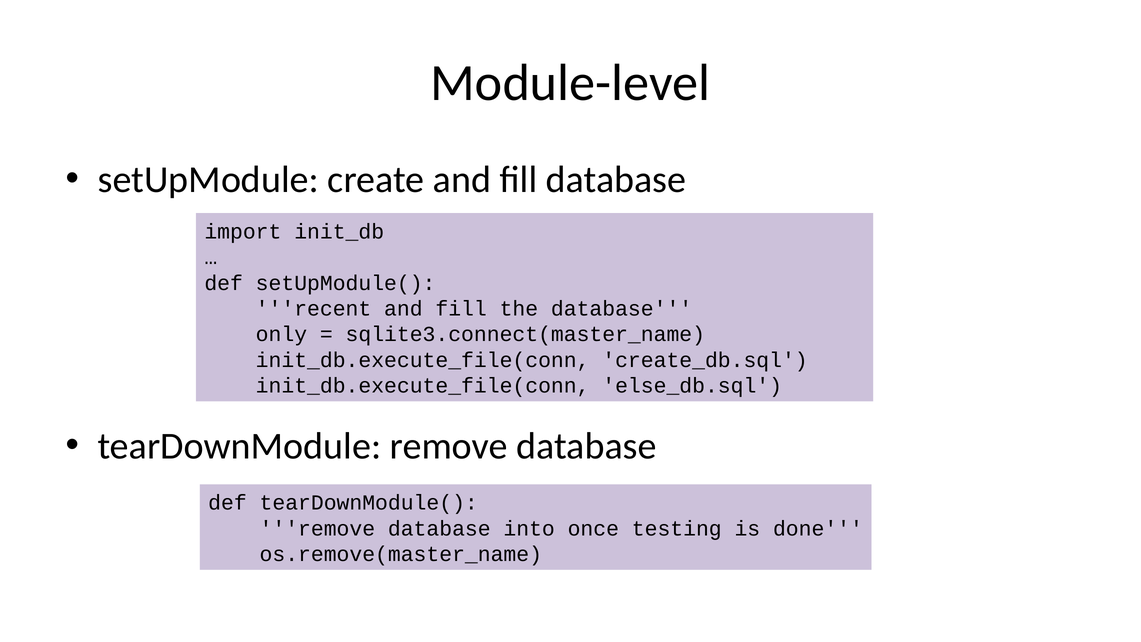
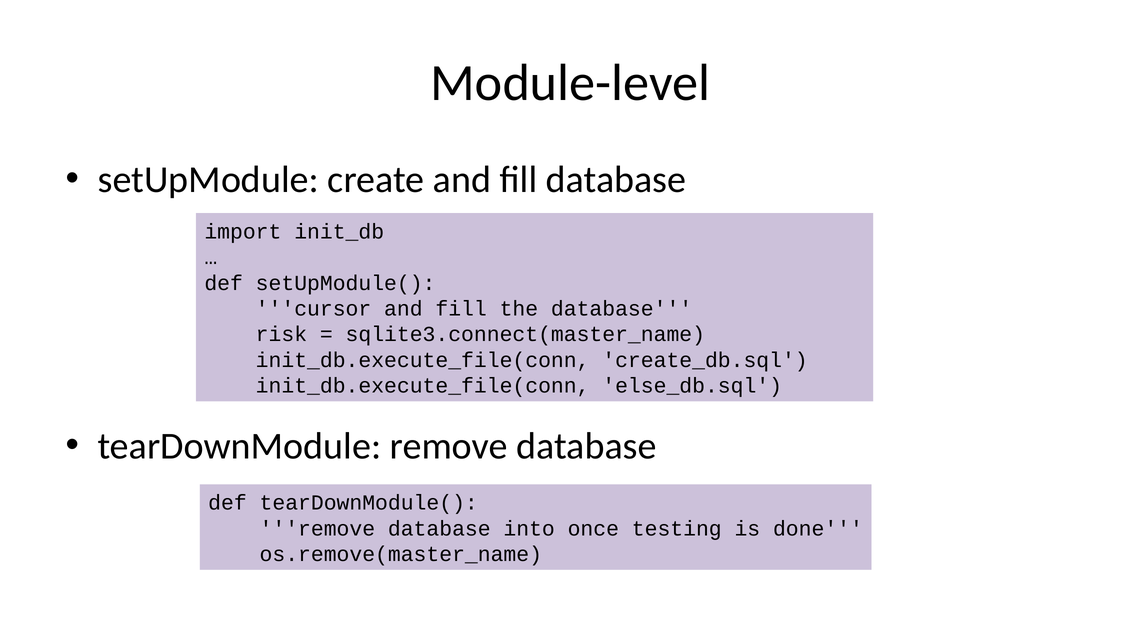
recent: recent -> cursor (314, 309)
only: only -> risk (281, 334)
